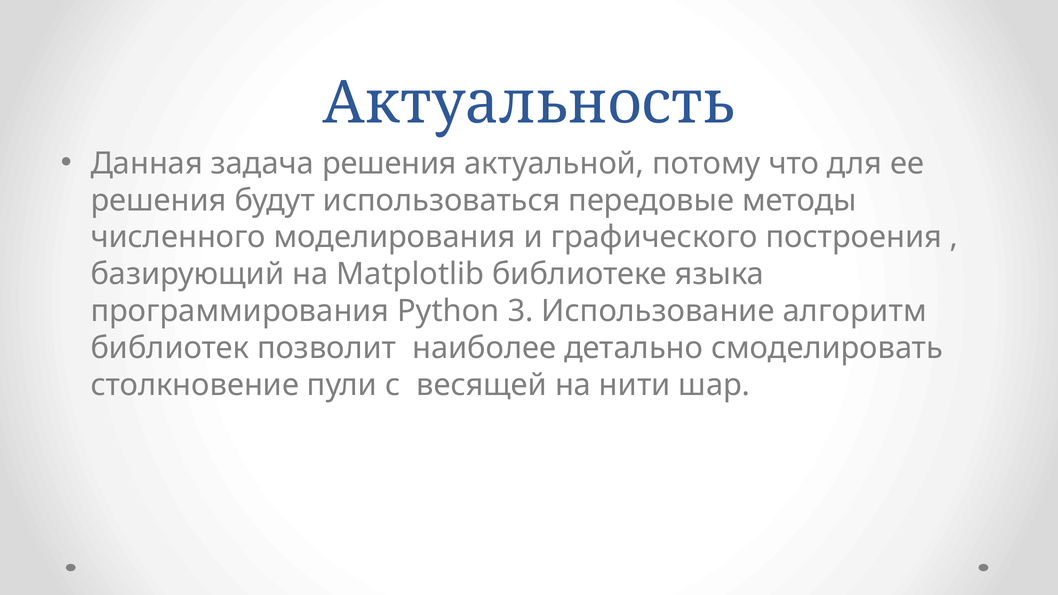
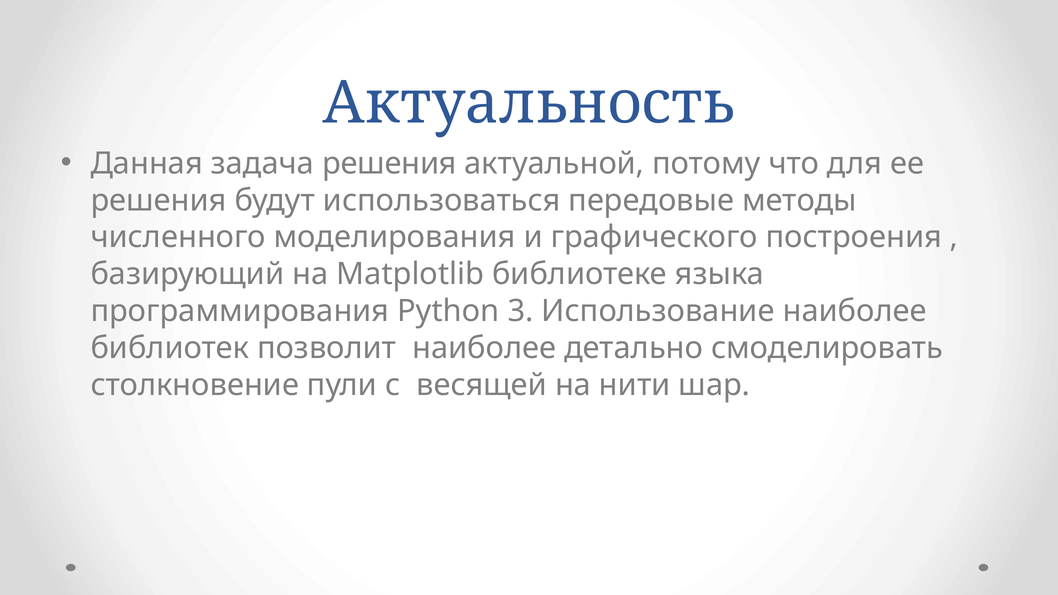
Использование алгоритм: алгоритм -> наиболее (855, 311)
